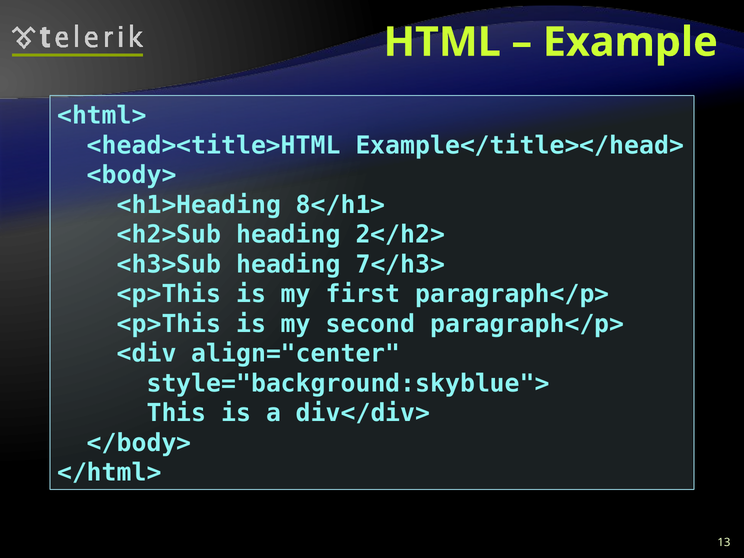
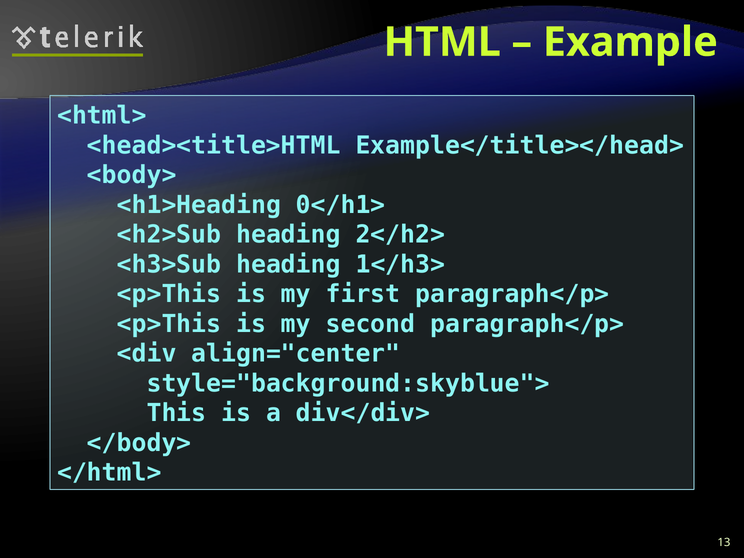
8</h1>: 8</h1> -> 0</h1> (341, 205)
7</h3>: 7</h3> -> 1</h3> (400, 264)
